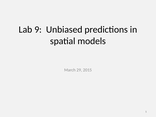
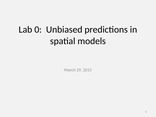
9: 9 -> 0 (38, 30)
